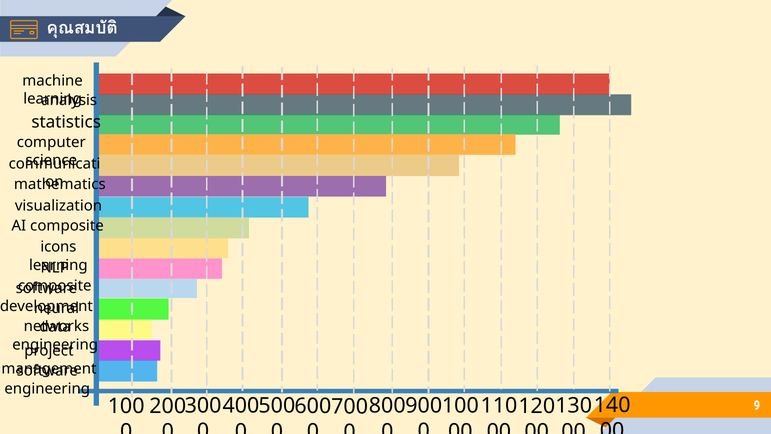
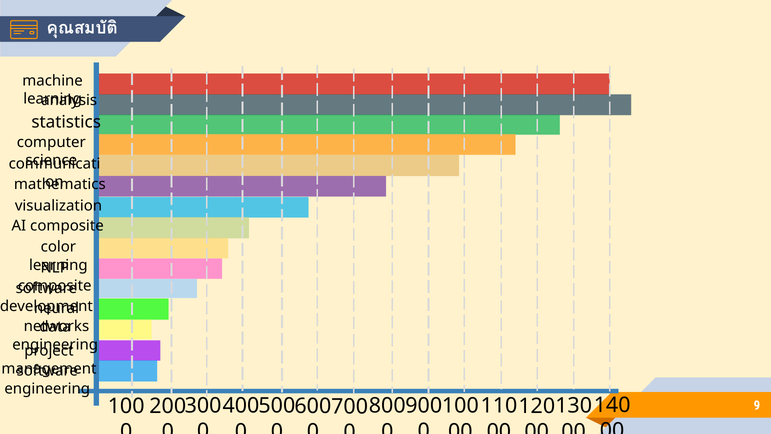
icons: icons -> color (58, 247)
